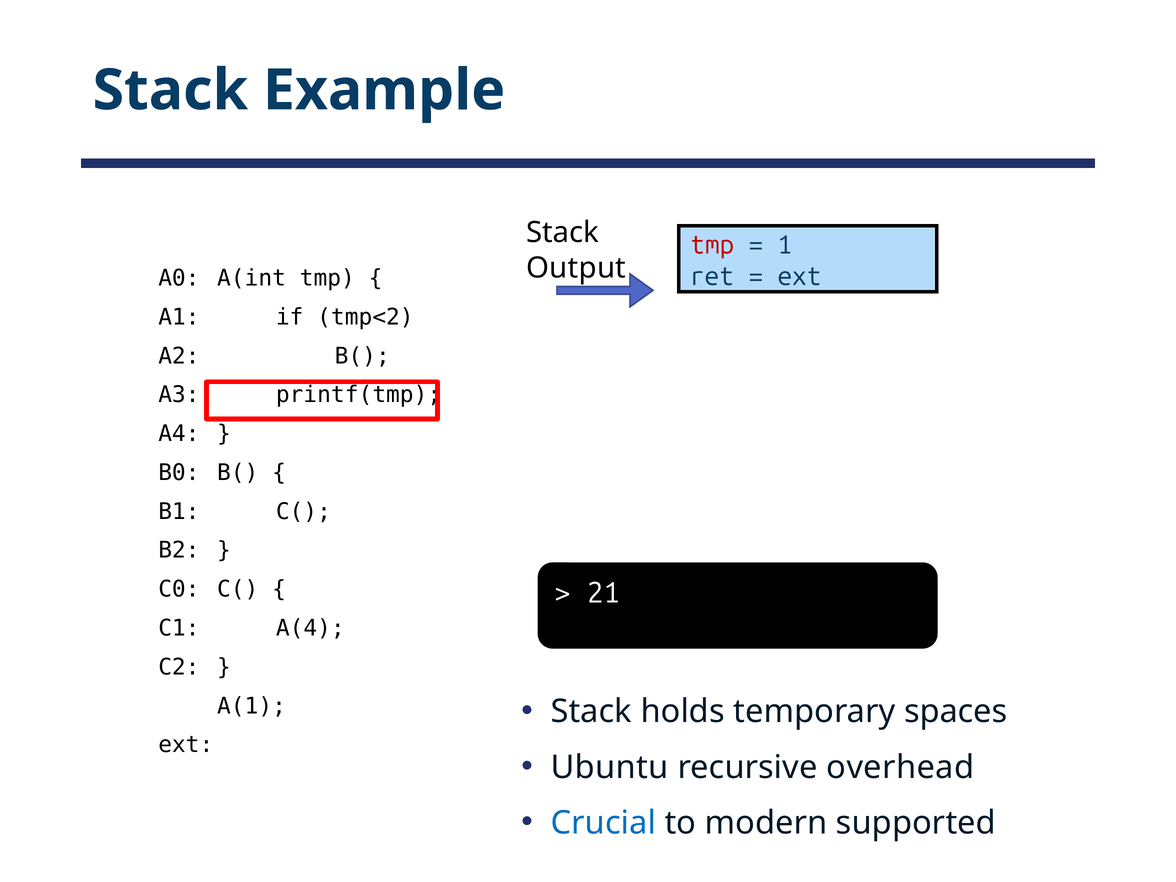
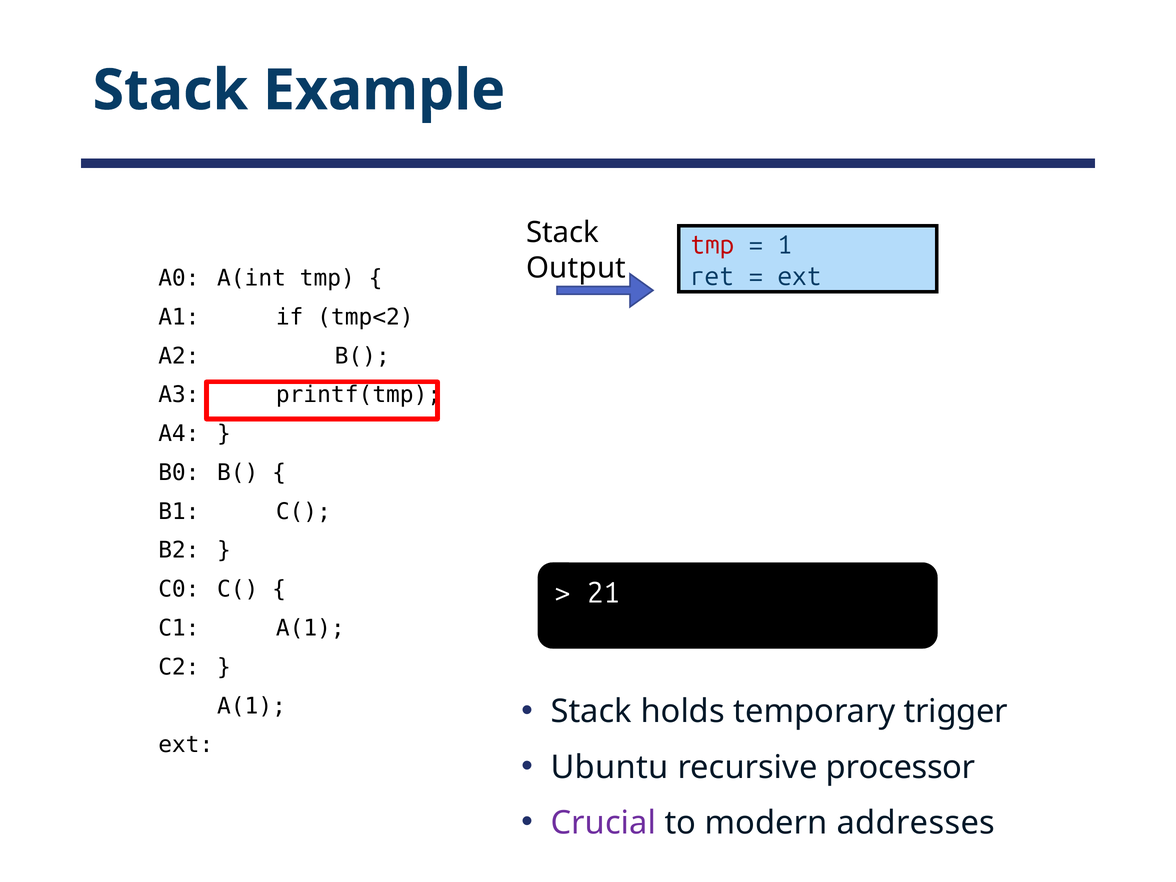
C1 A(4: A(4 -> A(1 (310, 628)
spaces: spaces -> trigger (956, 712)
overhead: overhead -> processor (901, 767)
Crucial colour: blue -> purple (603, 823)
supported: supported -> addresses (916, 823)
